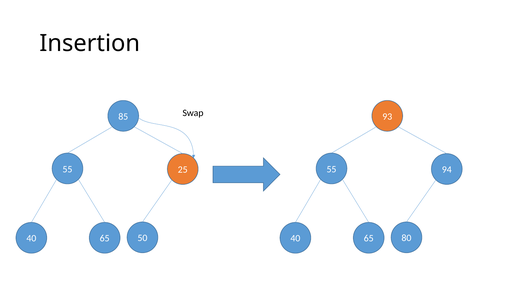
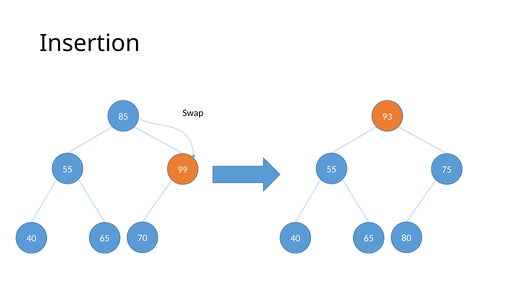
25: 25 -> 99 (183, 170)
94: 94 -> 75 (447, 170)
50: 50 -> 70 (142, 238)
